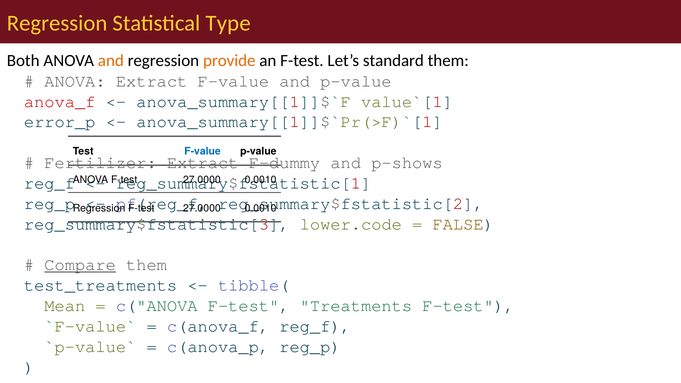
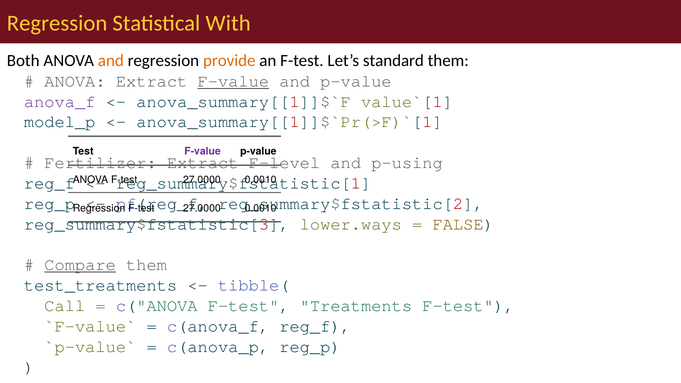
Statistical Type: Type -> With (228, 23)
F-value underline: none -> present (233, 81)
anova_f colour: red -> purple (60, 101)
error_p: error_p -> model_p (60, 122)
F-value colour: blue -> purple (202, 152)
F-dummy: F-dummy -> F-level (284, 163)
p-shows: p-shows -> p-using (407, 163)
lower.code: lower.code -> lower.ways (351, 224)
Mean: Mean -> Call (65, 306)
